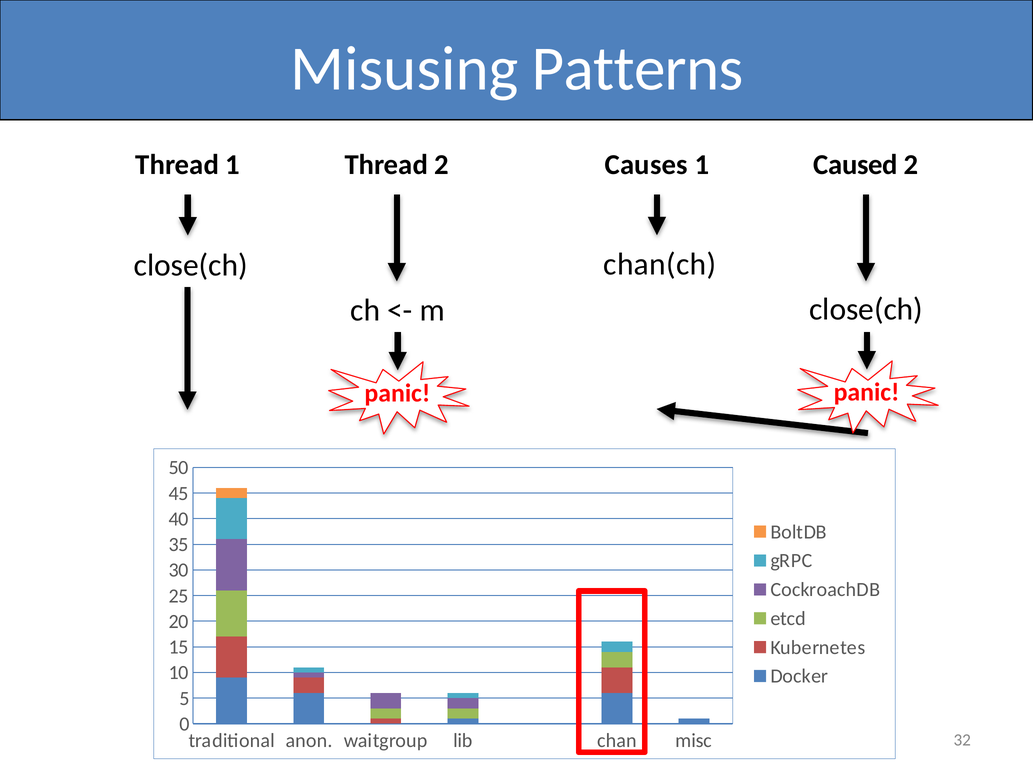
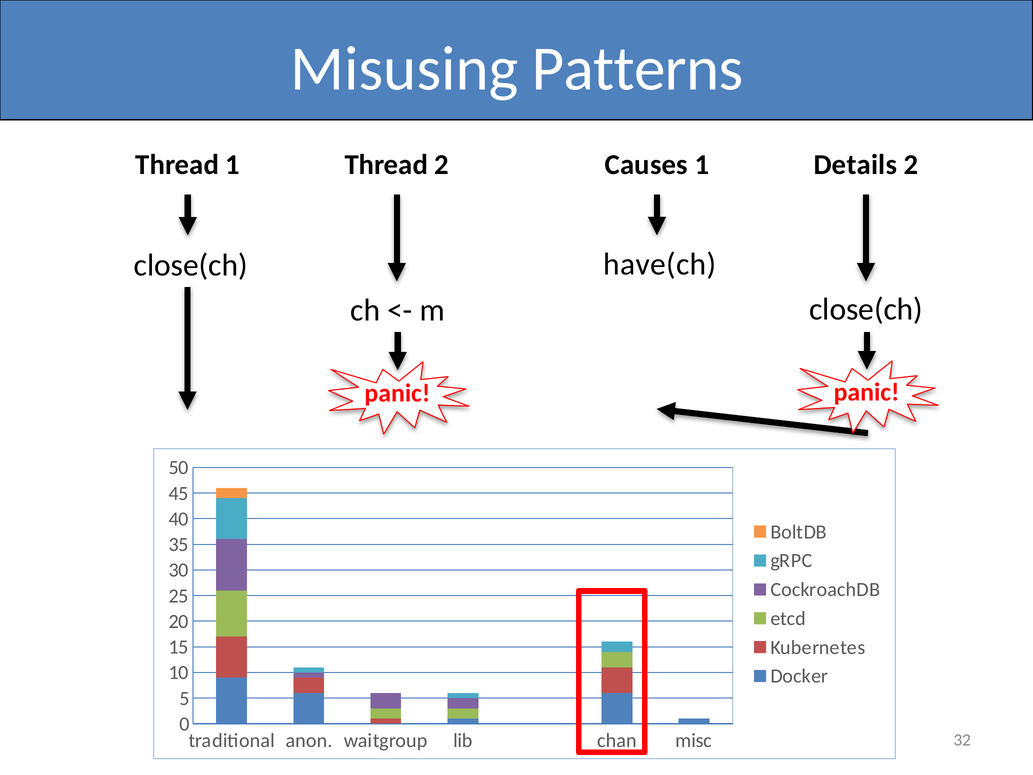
Caused: Caused -> Details (855, 165)
chan(ch: chan(ch -> have(ch (660, 264)
